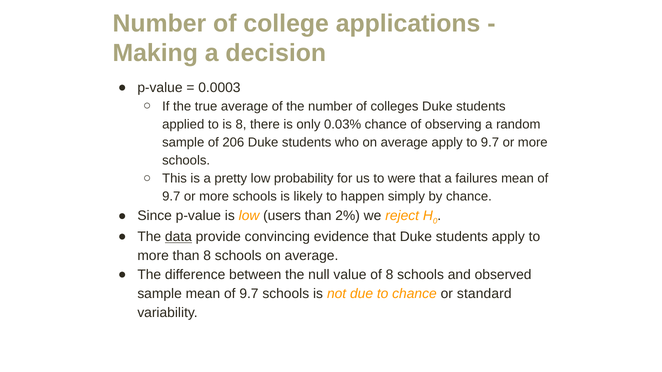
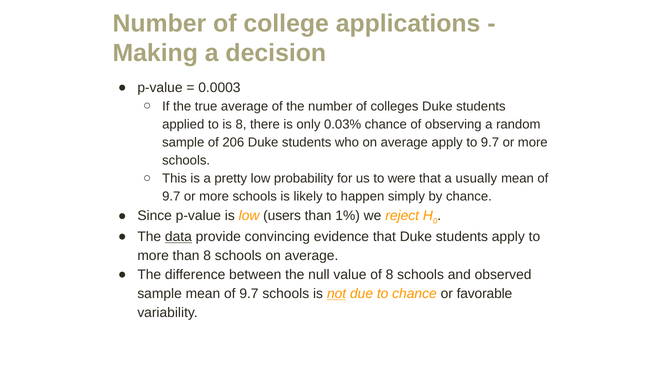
failures: failures -> usually (476, 179)
2%: 2% -> 1% (348, 216)
not underline: none -> present (337, 294)
standard: standard -> favorable (484, 294)
